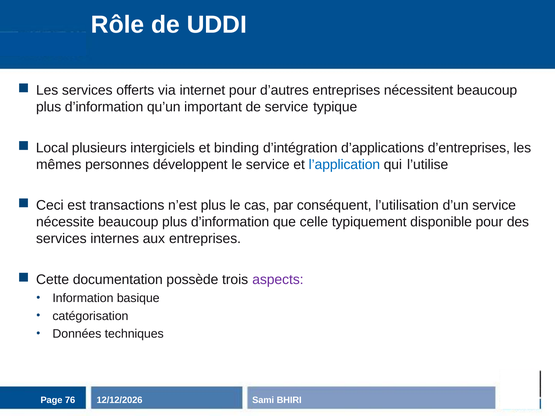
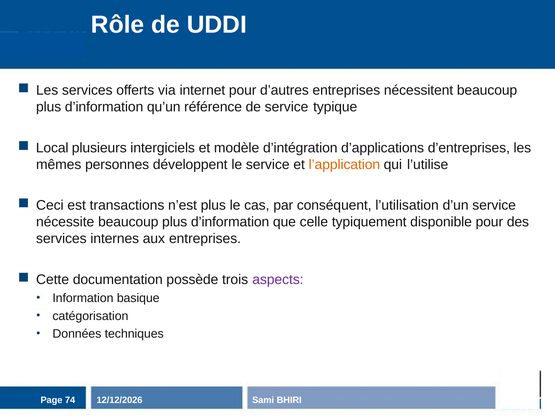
important: important -> référence (213, 107)
binding: binding -> modèle (237, 148)
l’application colour: blue -> orange (344, 165)
76: 76 -> 74 (70, 400)
